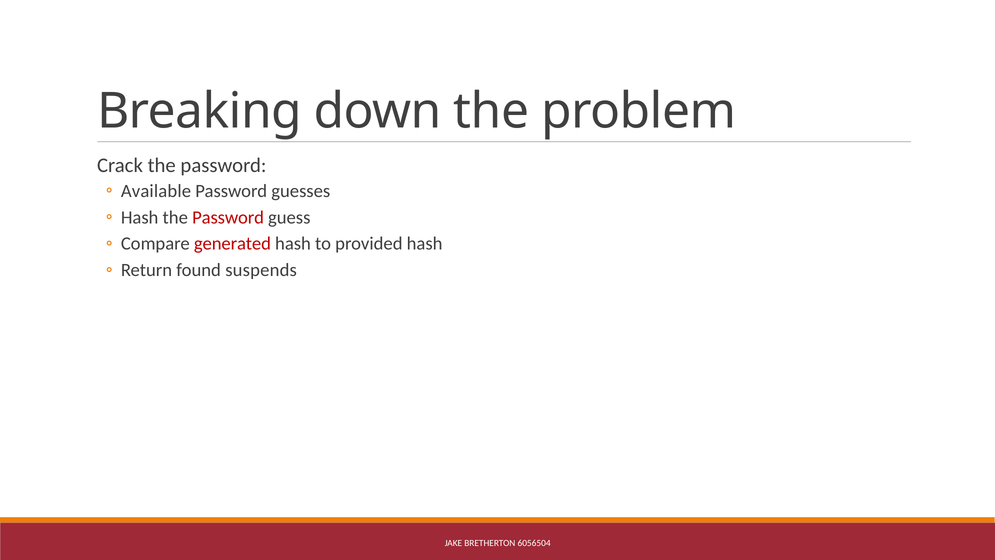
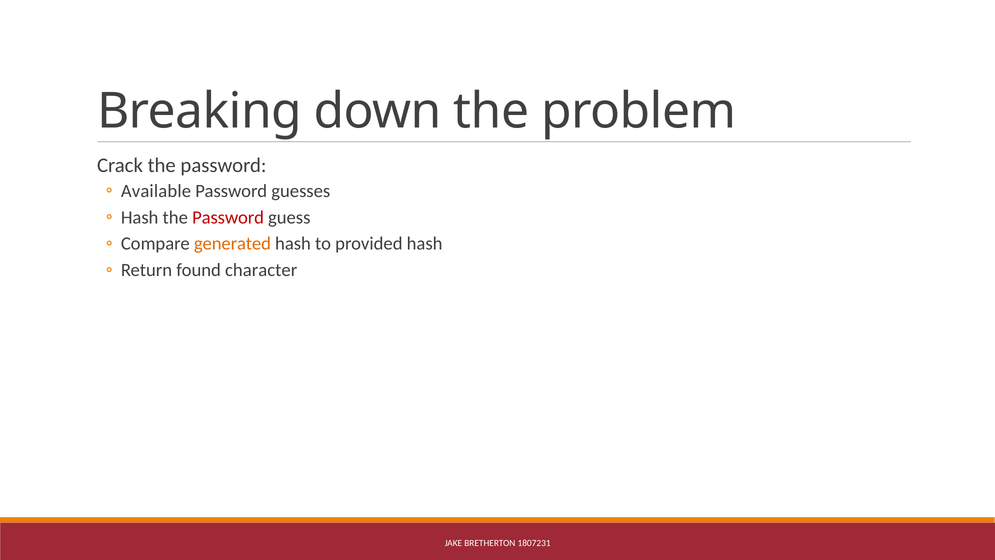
generated colour: red -> orange (232, 244)
suspends: suspends -> character (261, 270)
6056504: 6056504 -> 1807231 (534, 543)
